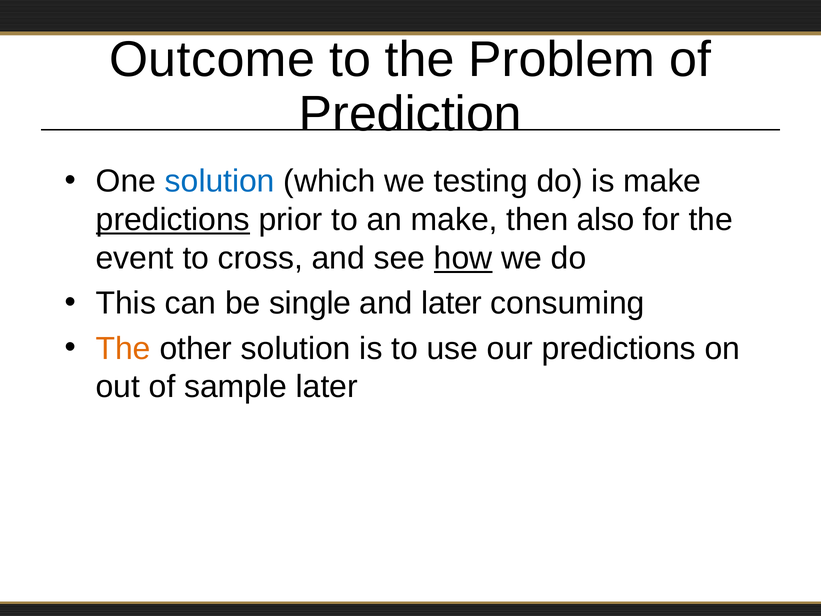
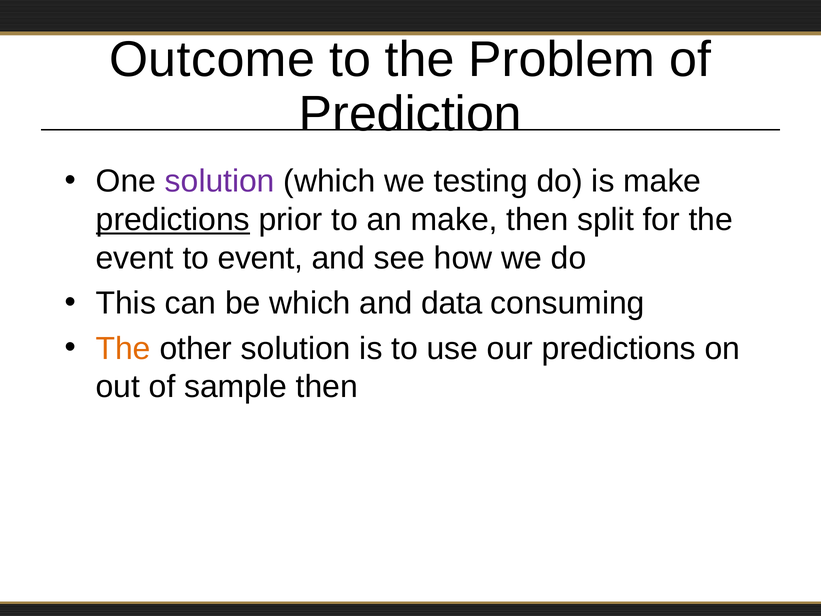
solution colour: blue -> purple (220, 181)
also: also -> split (606, 220)
to cross: cross -> event (261, 258)
how underline: present -> none (463, 258)
be single: single -> which (310, 303)
and later: later -> data (452, 303)
sample later: later -> then (327, 387)
